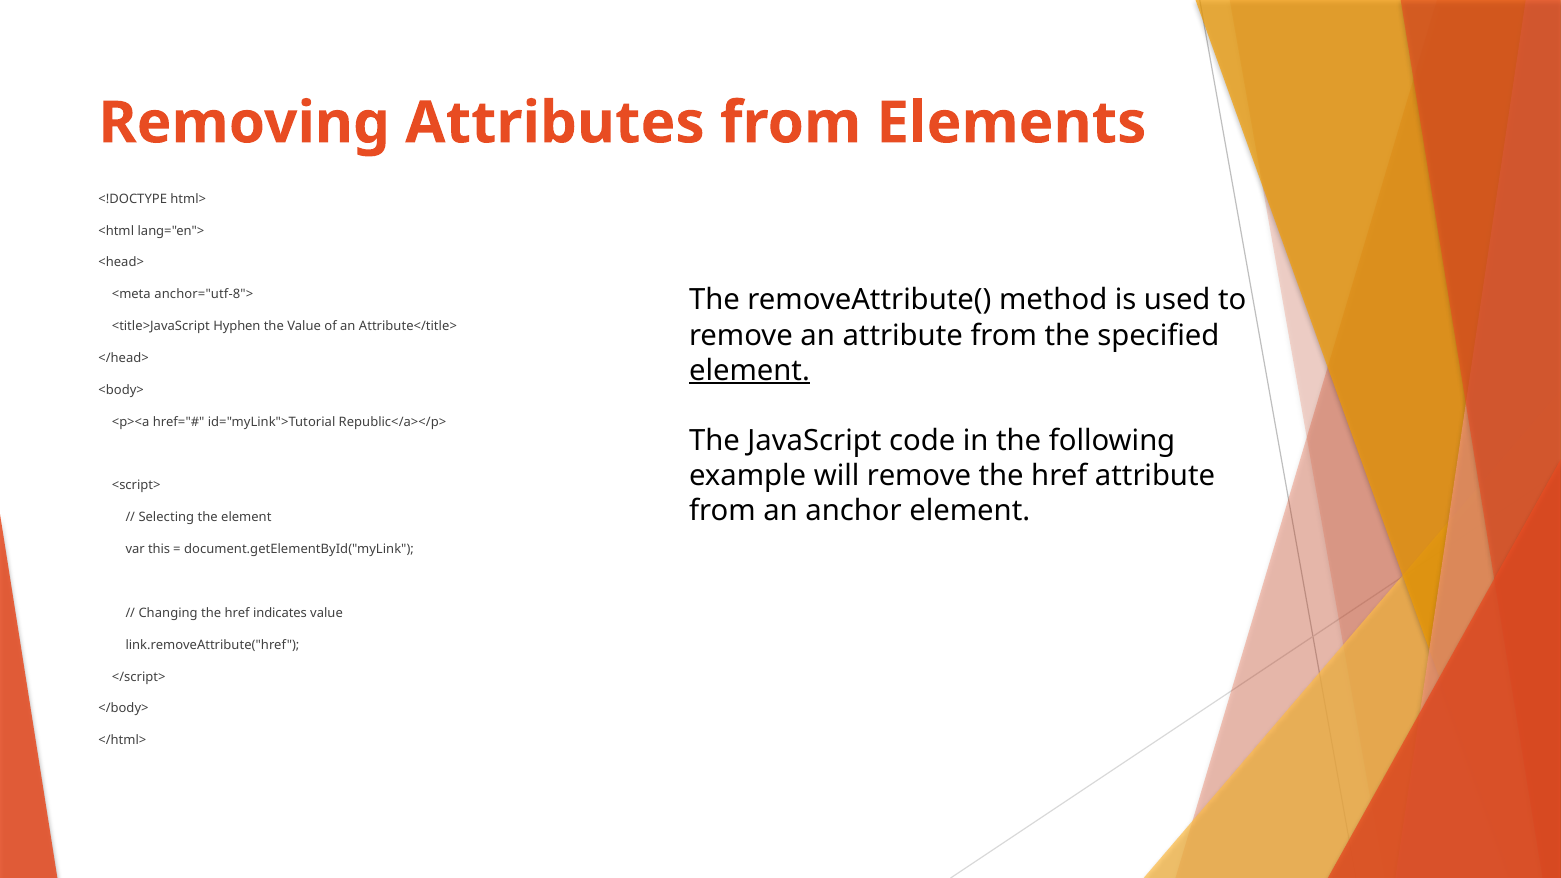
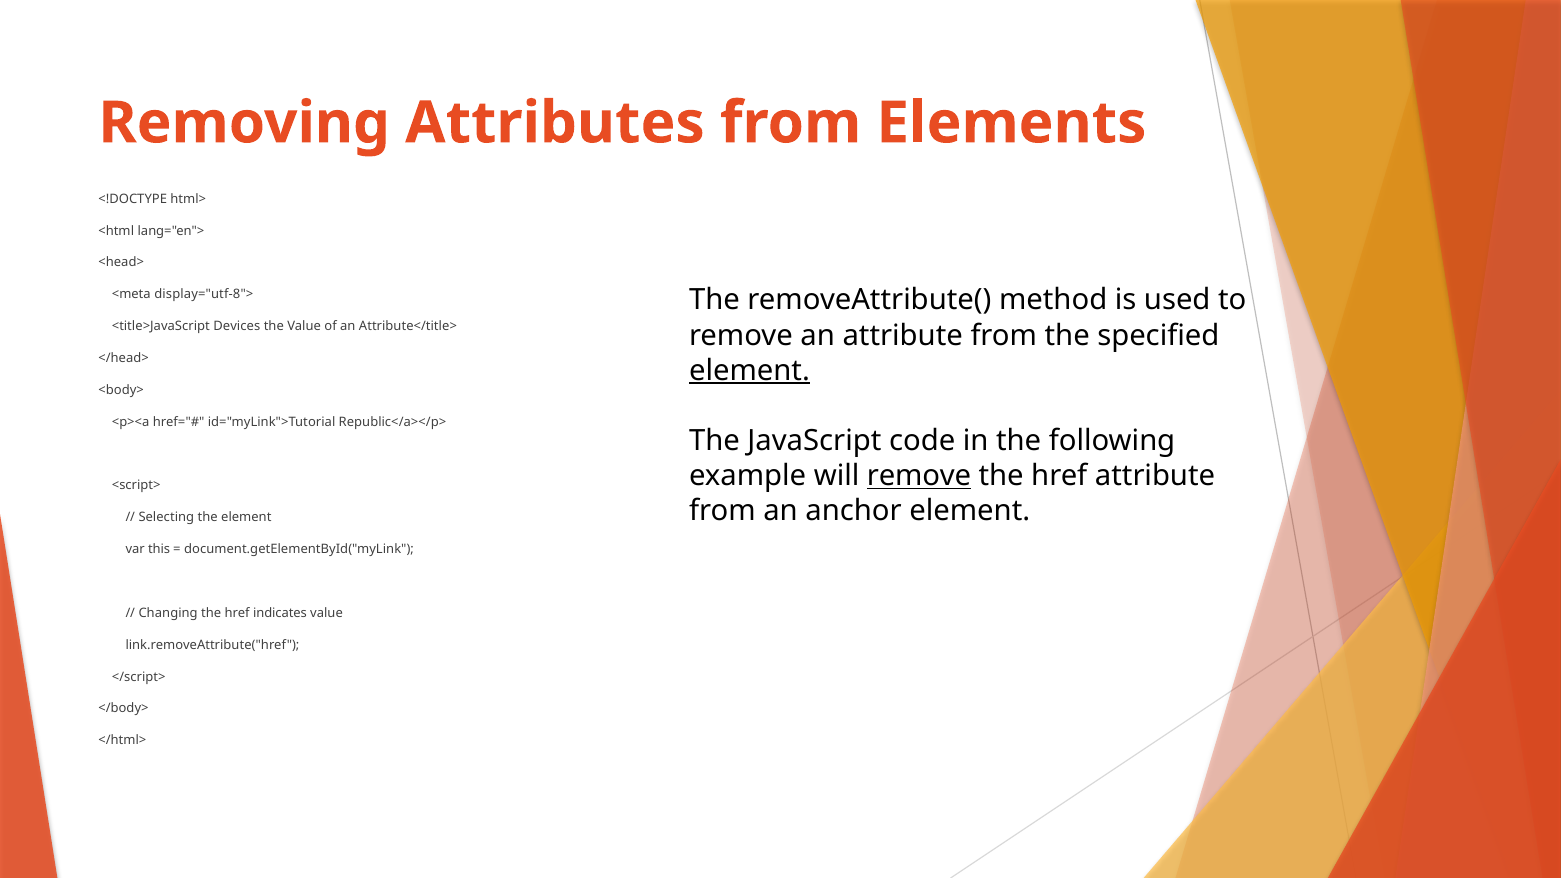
anchor="utf-8">: anchor="utf-8"> -> display="utf-8"> (204, 295)
Hyphen: Hyphen -> Devices (237, 326)
remove underline: none -> present (919, 476)
